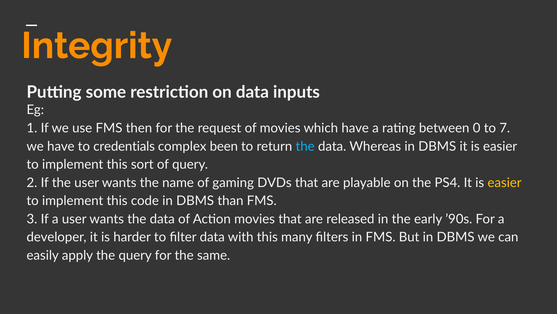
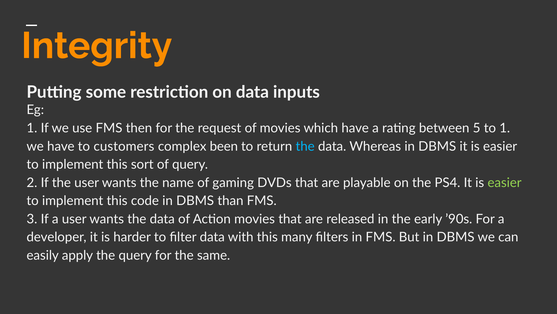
0: 0 -> 5 (477, 128)
to 7: 7 -> 1 (505, 128)
credentials: credentials -> customers (124, 146)
easier colour: yellow -> light green (505, 182)
